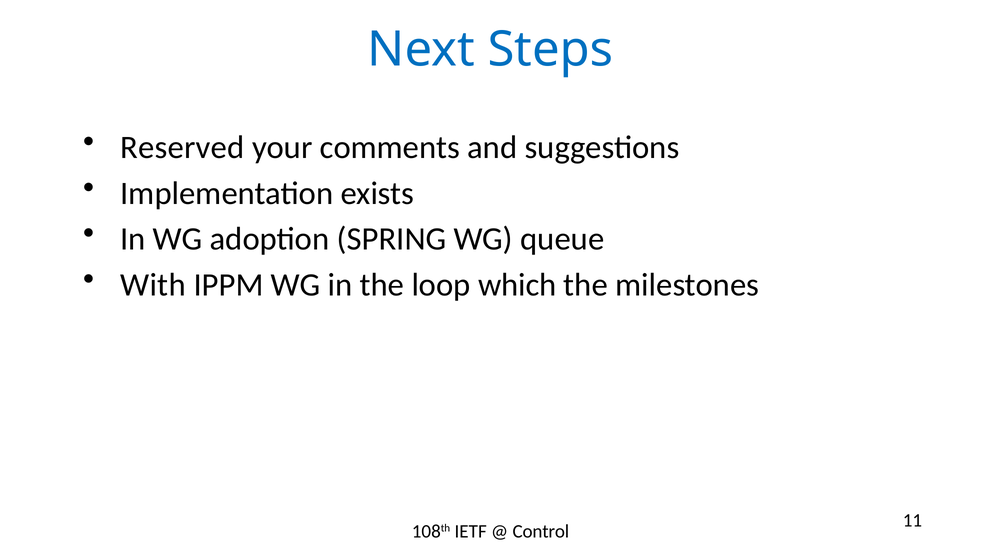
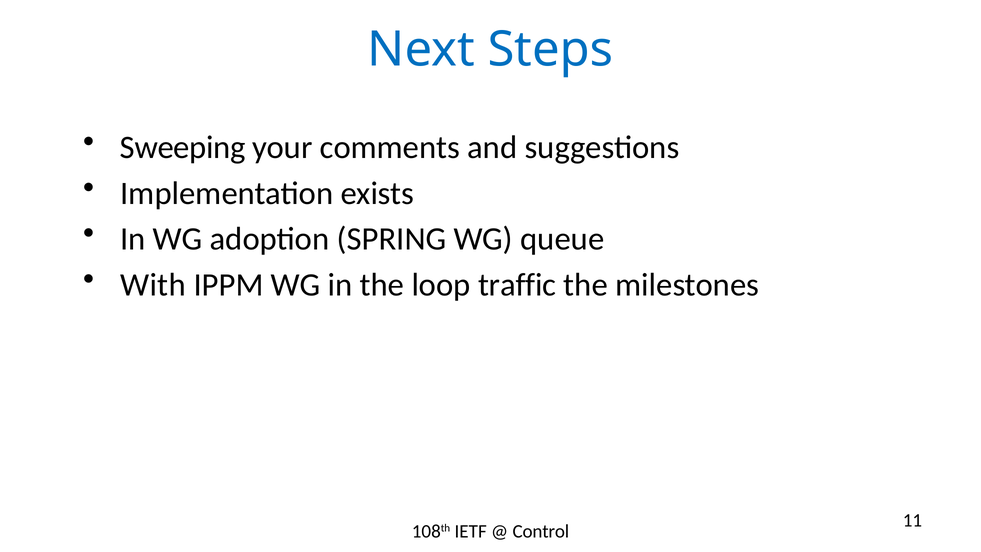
Reserved: Reserved -> Sweeping (183, 147)
which: which -> traffic (517, 285)
